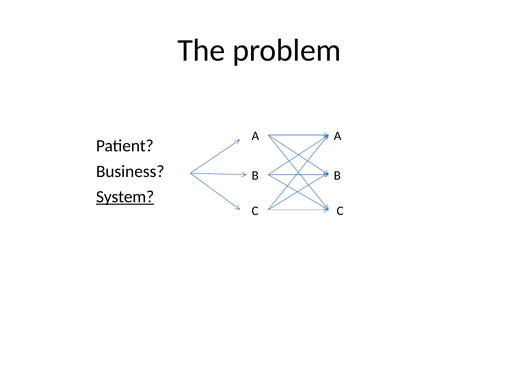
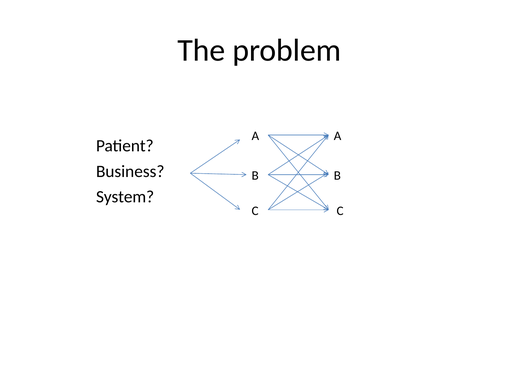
System underline: present -> none (125, 197)
